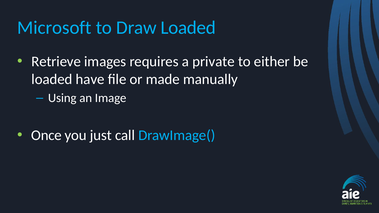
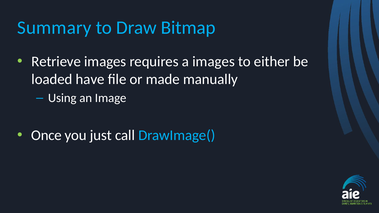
Microsoft: Microsoft -> Summary (54, 28)
Draw Loaded: Loaded -> Bitmap (188, 28)
a private: private -> images (214, 62)
